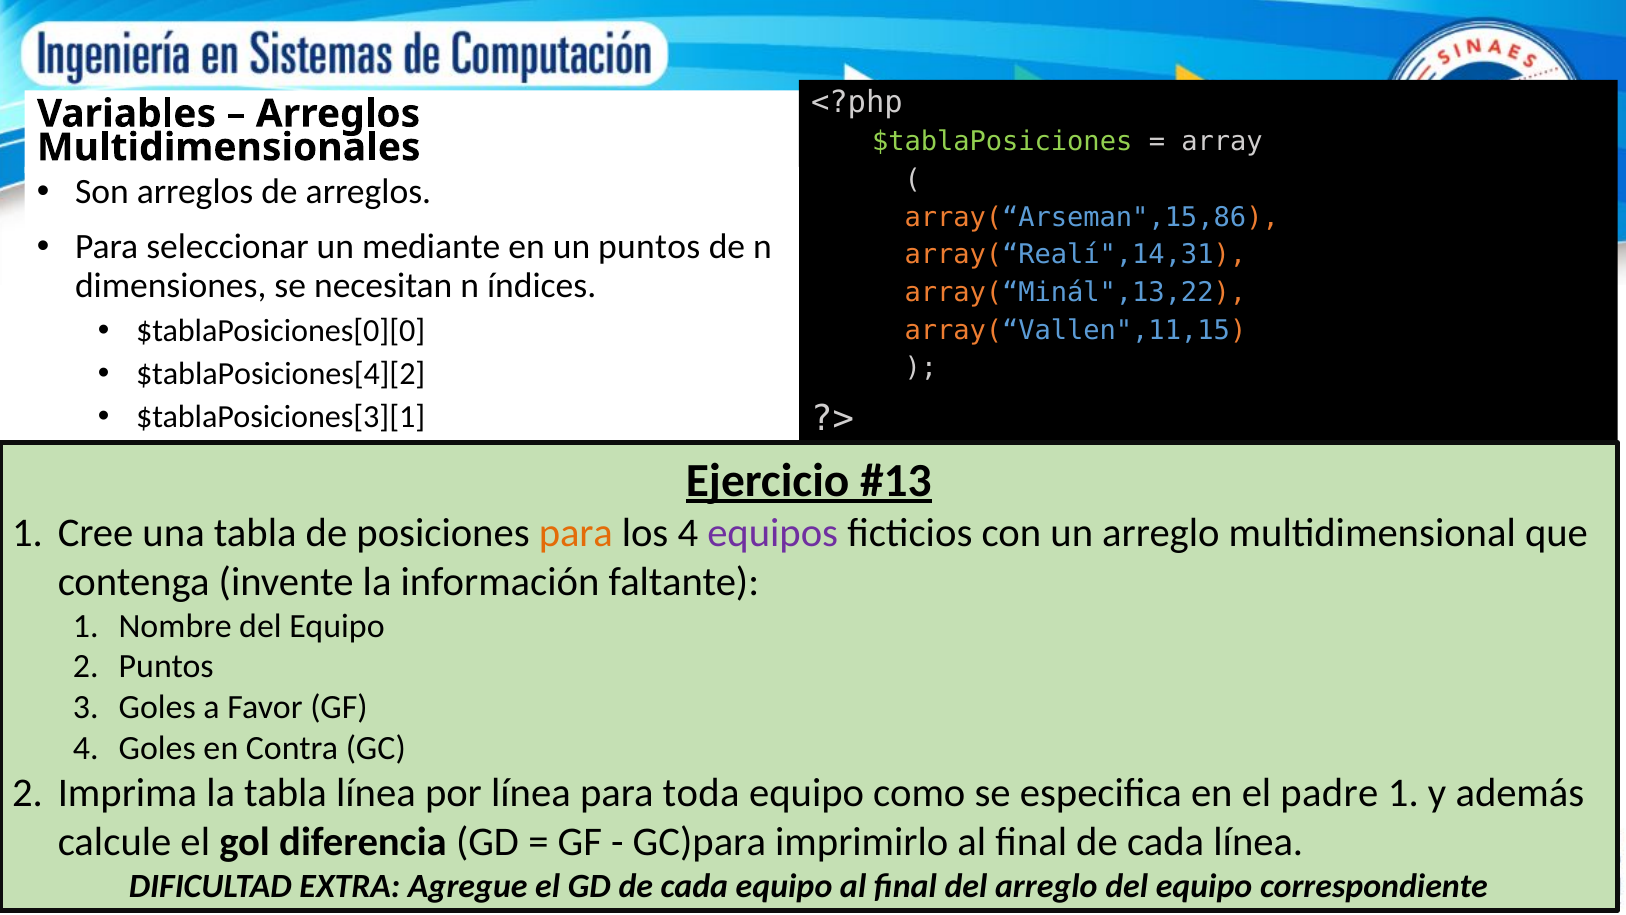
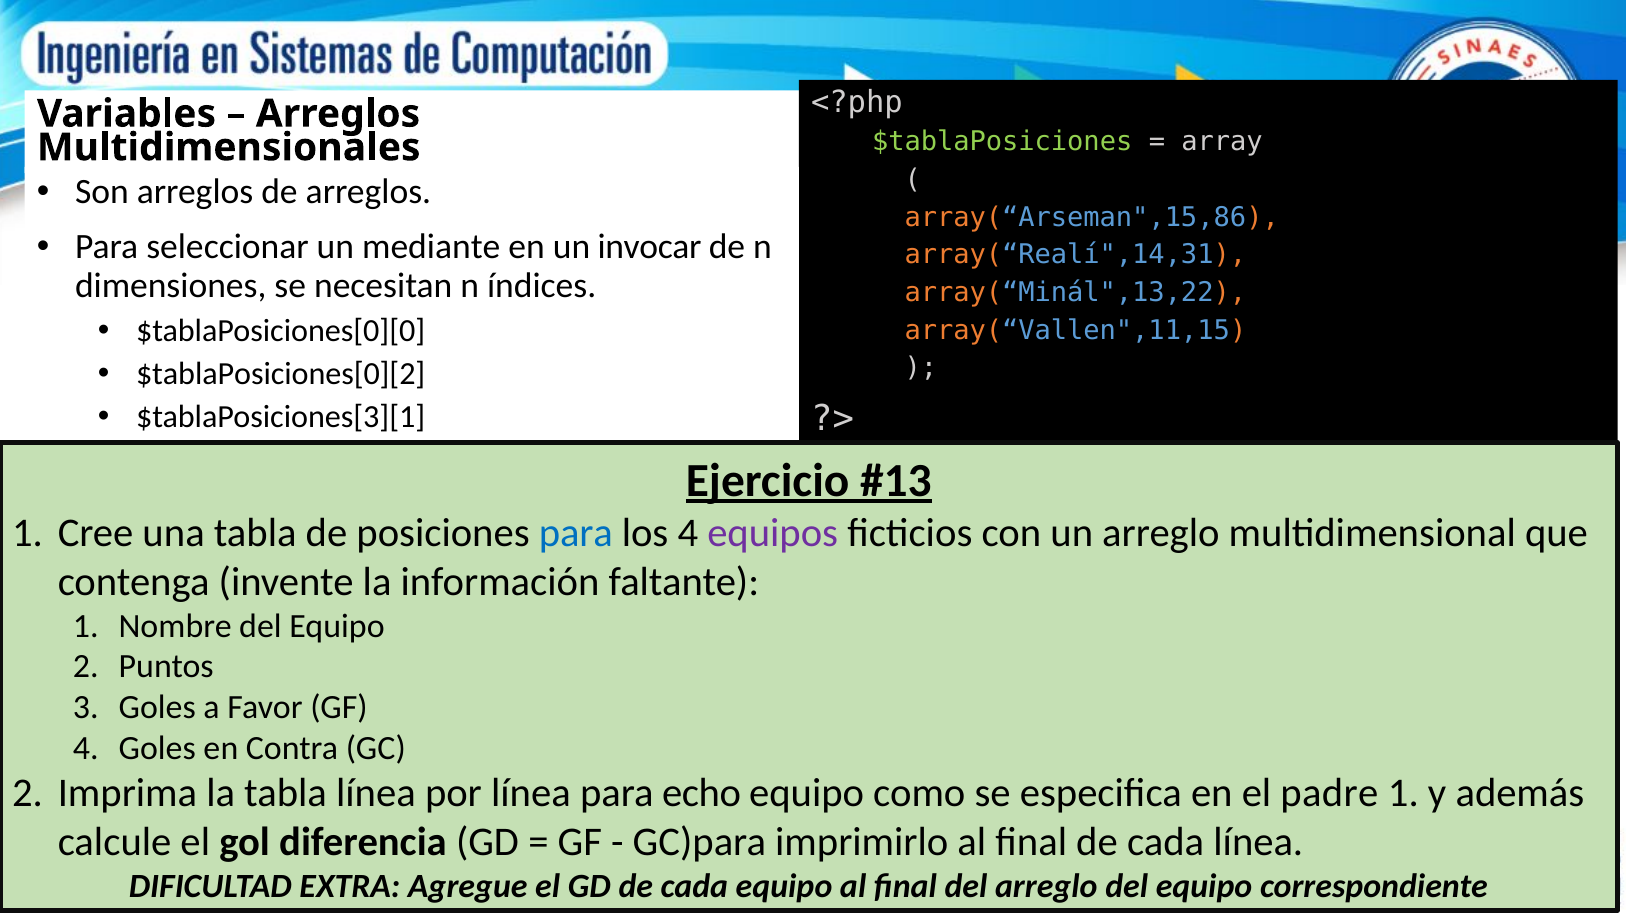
un puntos: puntos -> invocar (650, 247)
$tablaPosiciones[4][2: $tablaPosiciones[4][2 -> $tablaPosiciones[0][2 (281, 374)
para colour: orange -> blue (576, 533)
toda: toda -> echo (702, 793)
